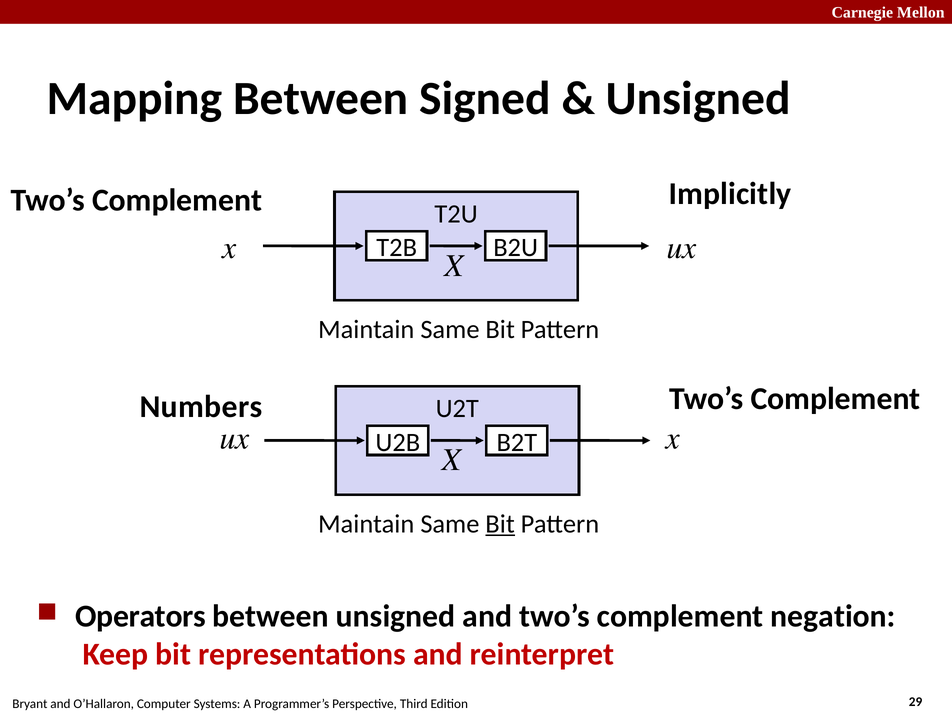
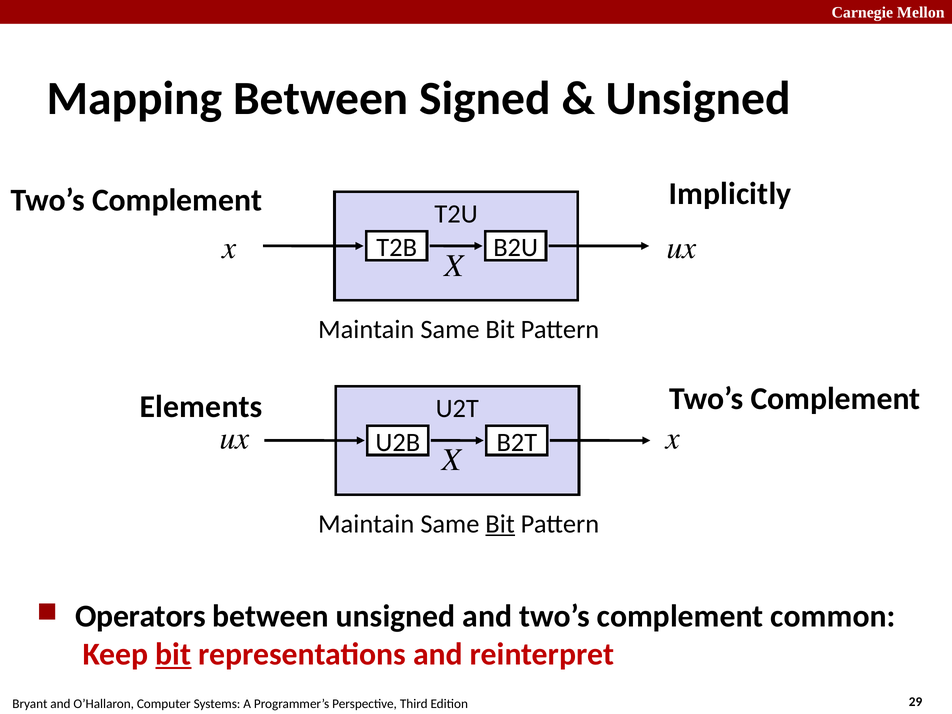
Numbers: Numbers -> Elements (201, 407)
negation: negation -> common (833, 616)
bit underline: none -> present (173, 655)
